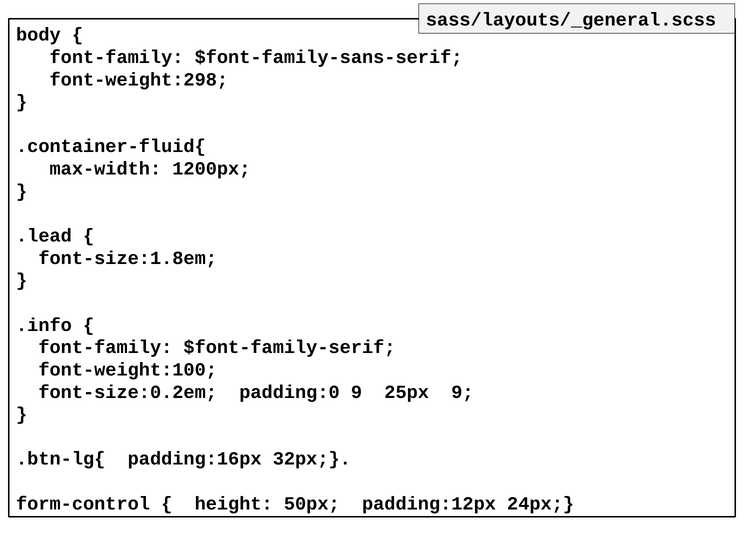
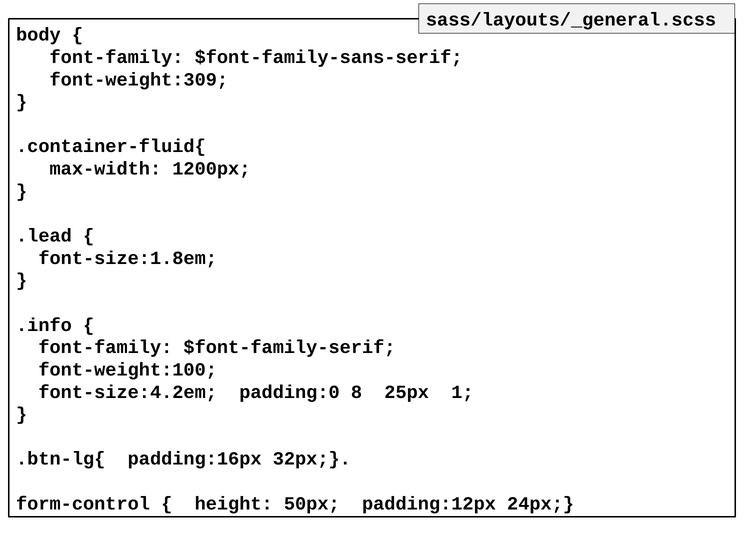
font-weight:298: font-weight:298 -> font-weight:309 (139, 79)
font-size:0.2em: font-size:0.2em -> font-size:4.2em (128, 392)
padding:0 9: 9 -> 8 (356, 392)
25px 9: 9 -> 1 (462, 392)
